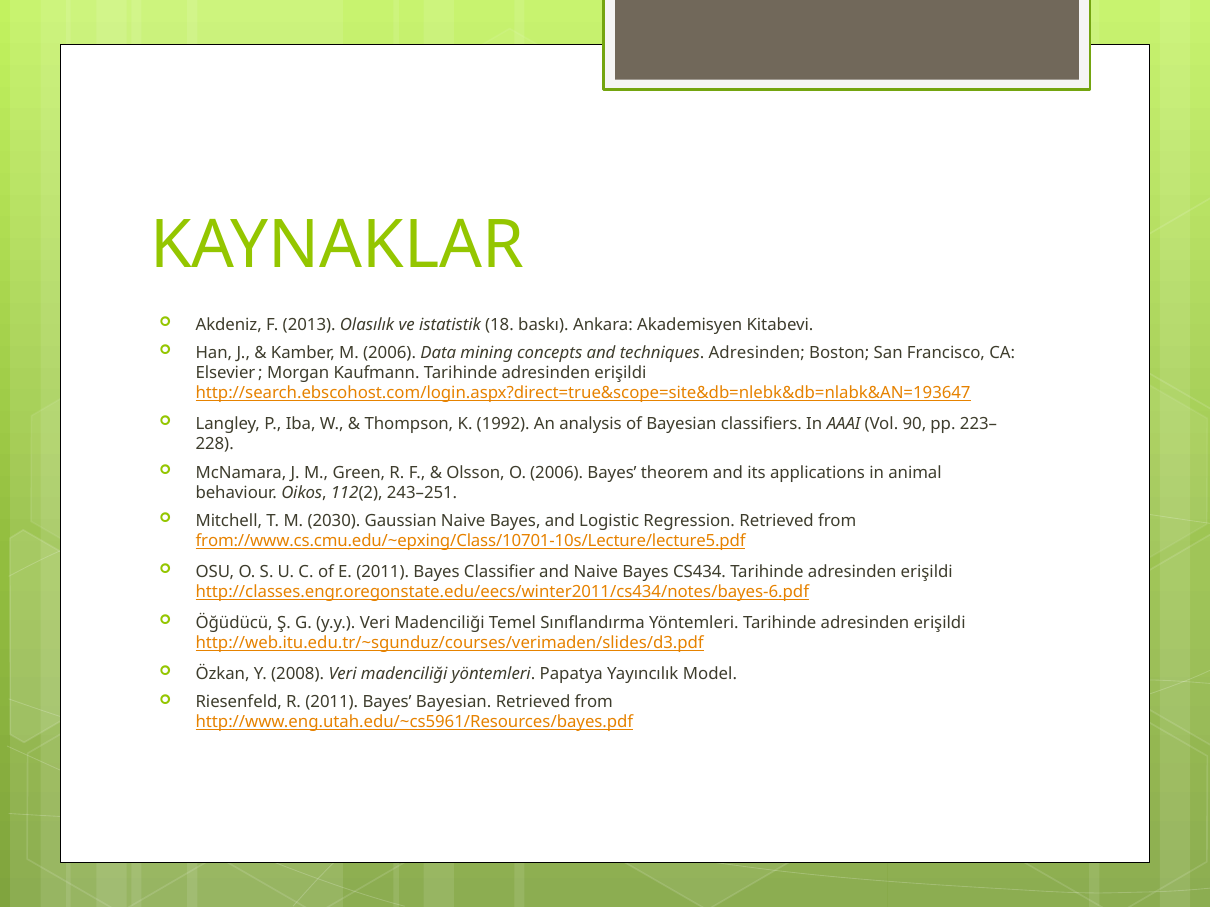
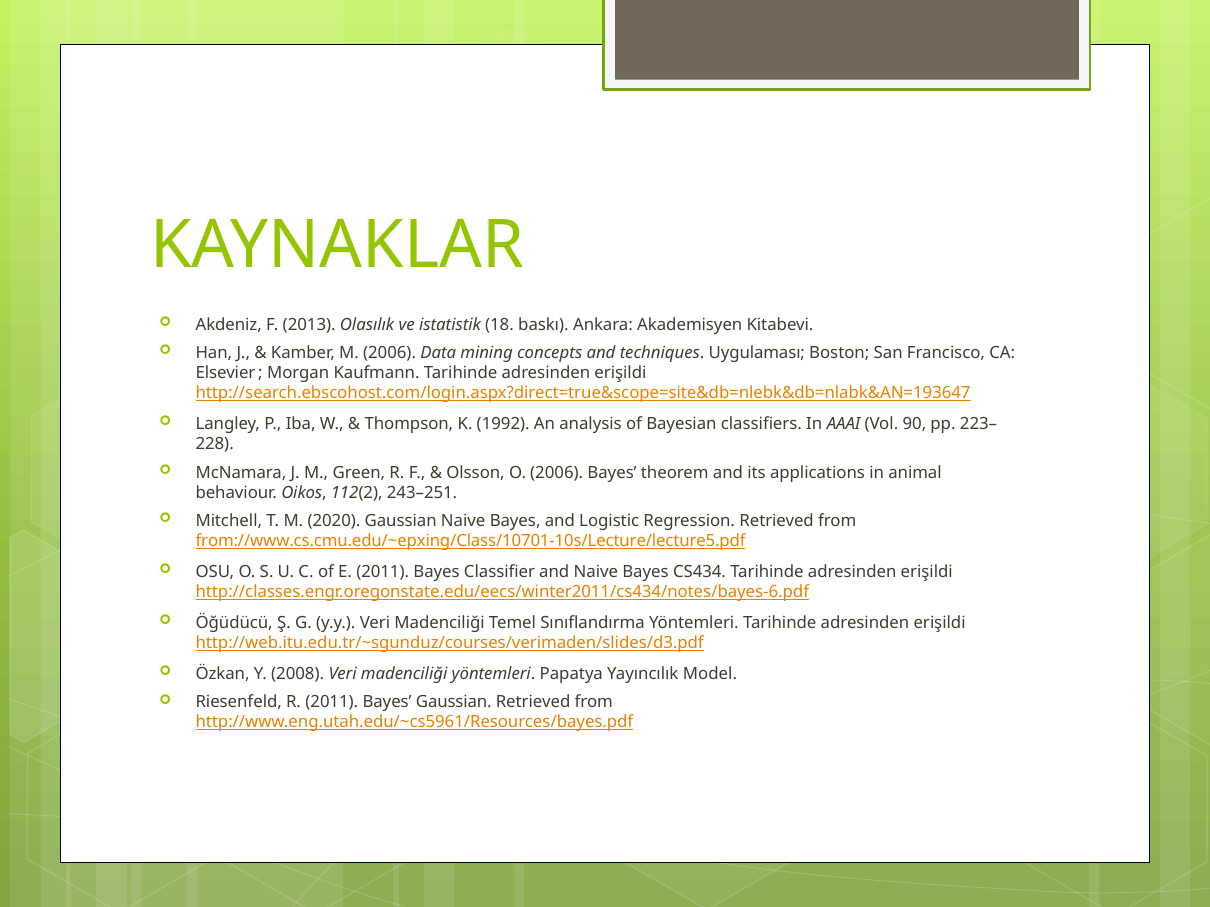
techniques Adresinden: Adresinden -> Uygulaması (757, 353)
2030: 2030 -> 2020 (334, 521)
Bayes Bayesian: Bayesian -> Gaussian (454, 702)
